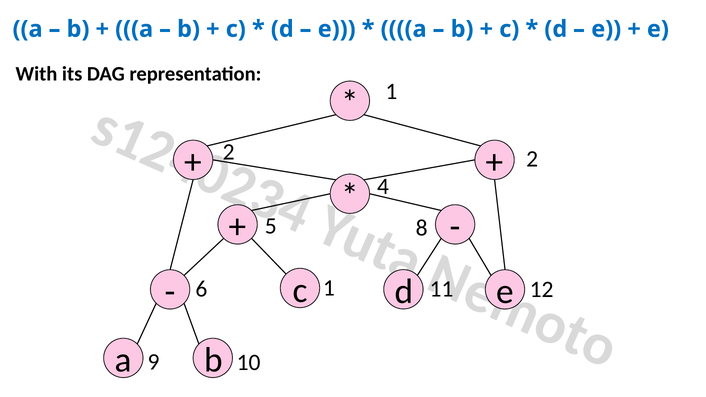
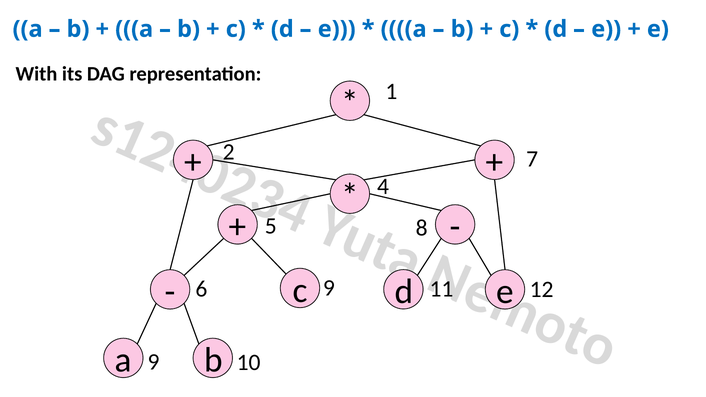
2: 2 -> 7 (532, 159)
6 1: 1 -> 9 (329, 288)
